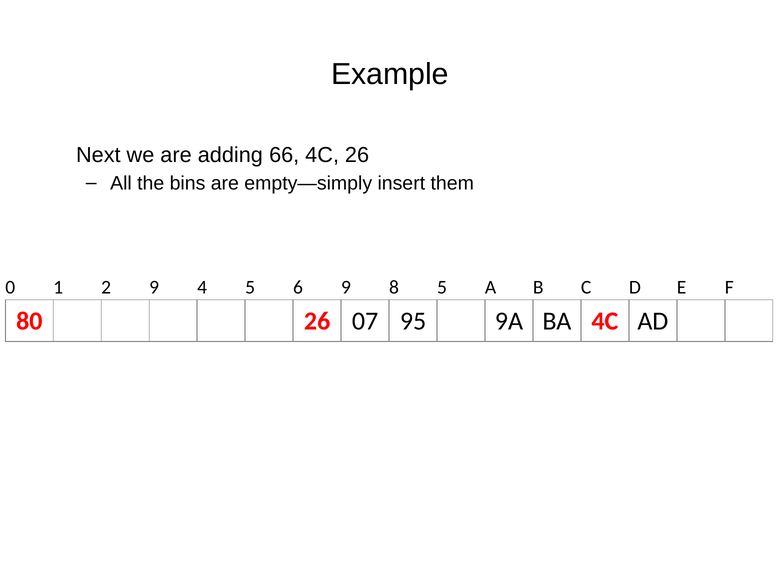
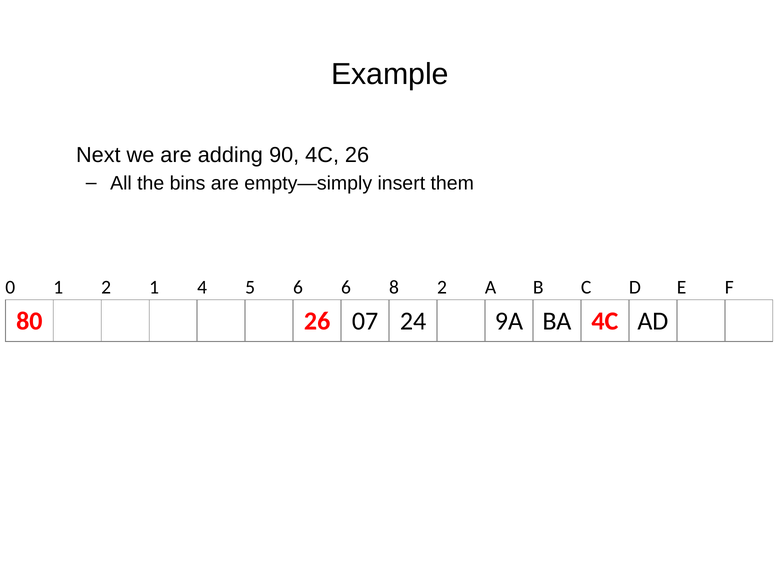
66: 66 -> 90 (284, 155)
2 9: 9 -> 1 (154, 287)
6 9: 9 -> 6 (346, 287)
8 5: 5 -> 2 (442, 287)
95: 95 -> 24 (413, 321)
